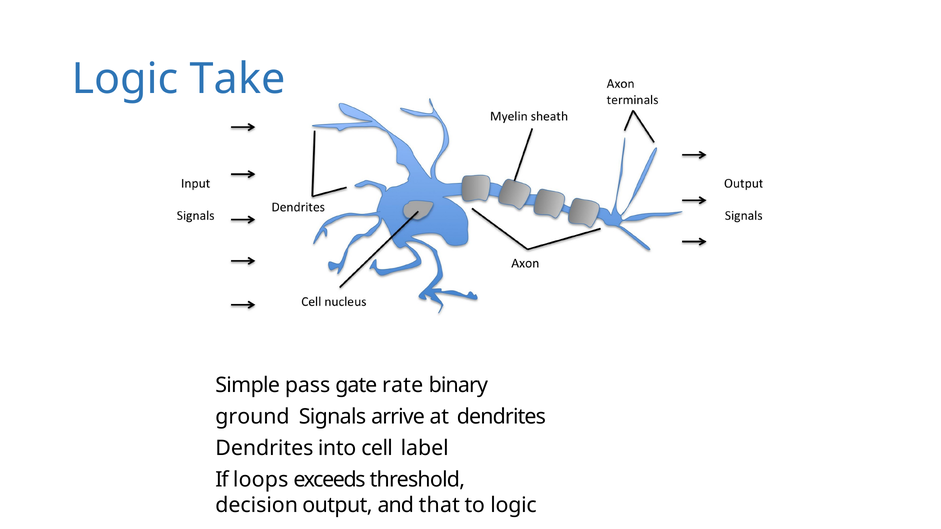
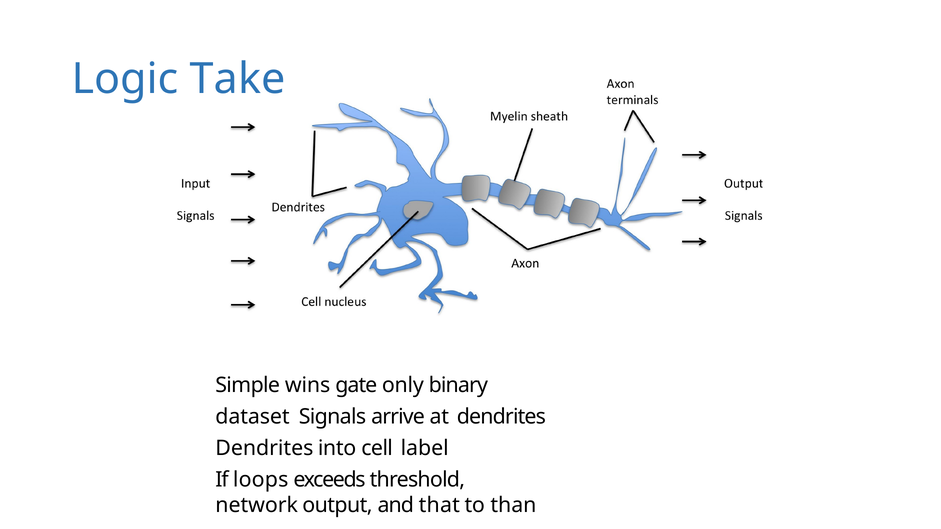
pass: pass -> wins (308, 385)
rate: rate -> only (403, 385)
ground: ground -> dataset (253, 417)
decision: decision -> network (257, 506)
to logic: logic -> than (513, 506)
